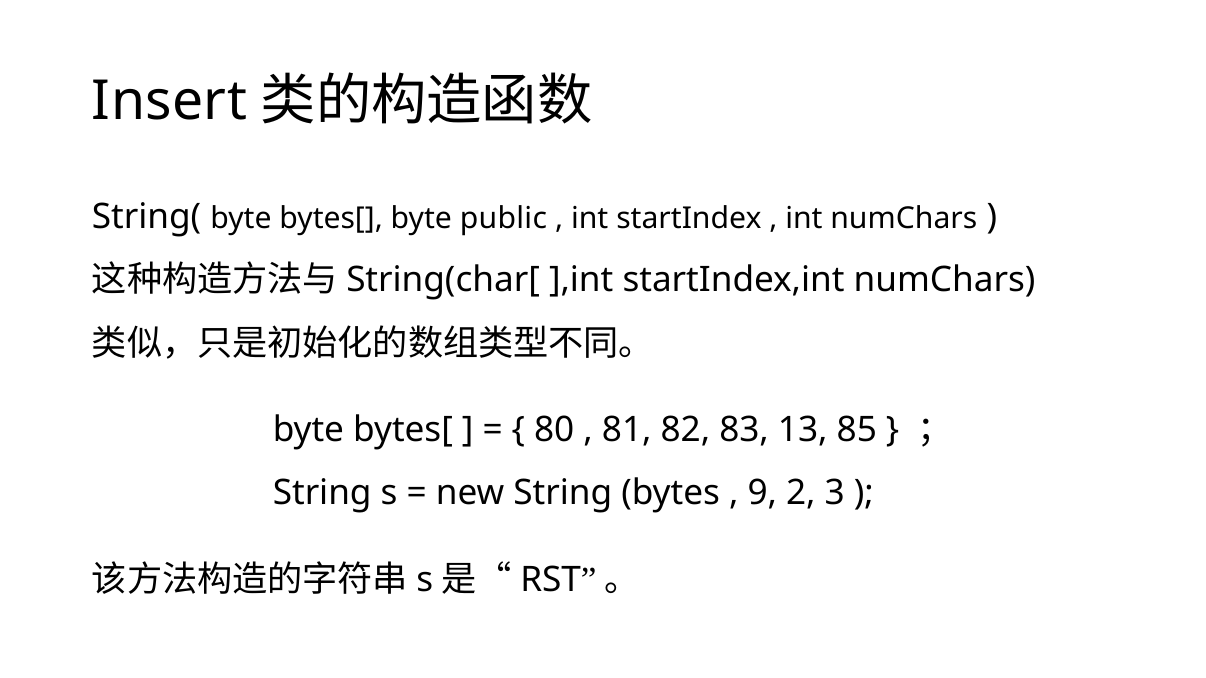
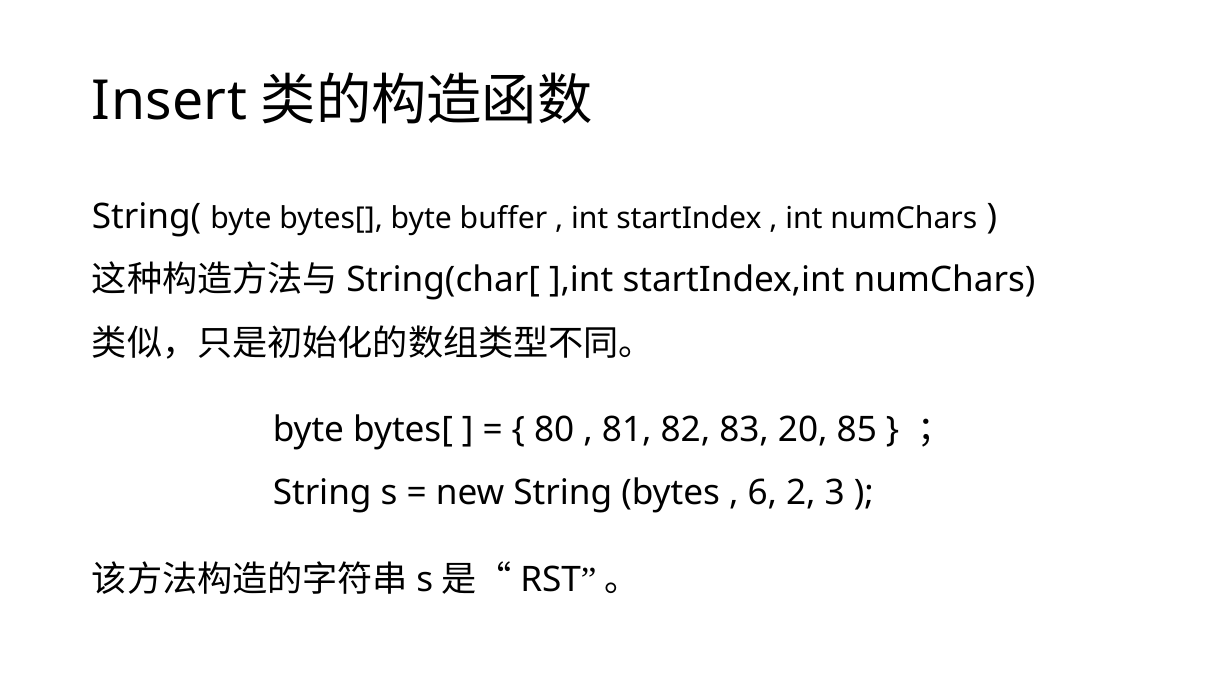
public: public -> buffer (504, 219)
13: 13 -> 20 (803, 430)
9: 9 -> 6 (762, 493)
